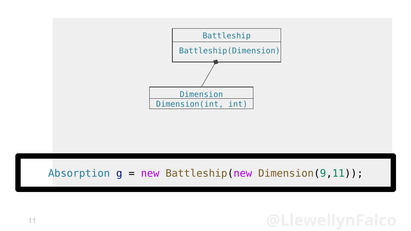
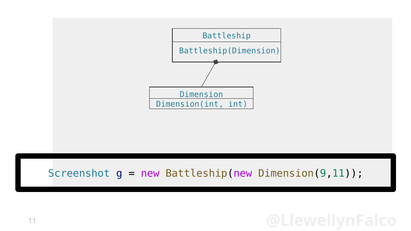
Absorption: Absorption -> Screenshot (79, 174)
